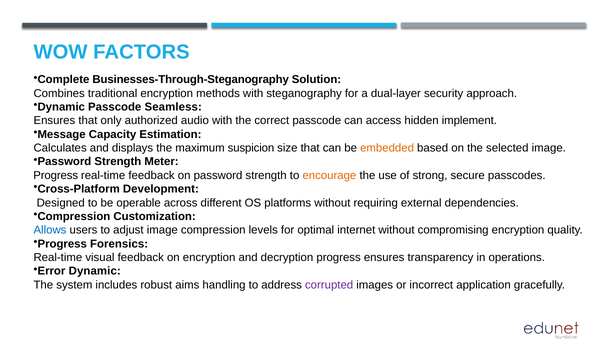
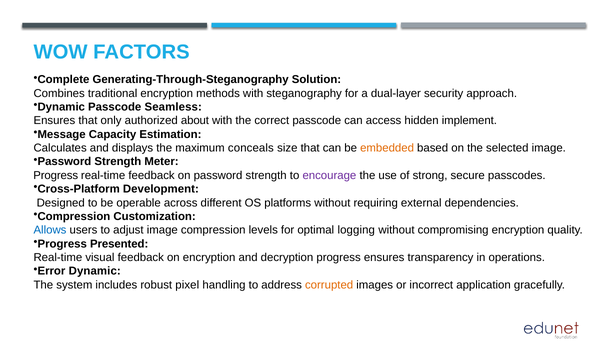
Businesses-Through-Steganography: Businesses-Through-Steganography -> Generating-Through-Steganography (191, 80)
audio: audio -> about (195, 121)
suspicion: suspicion -> conceals (251, 148)
encourage colour: orange -> purple (329, 175)
internet: internet -> logging (356, 230)
Forensics: Forensics -> Presented (119, 244)
aims: aims -> pixel (187, 285)
corrupted colour: purple -> orange (329, 285)
